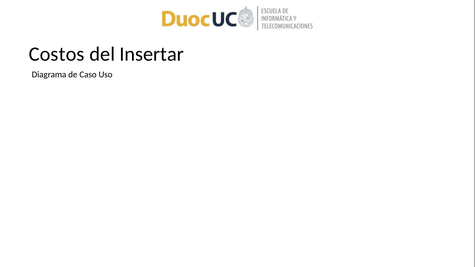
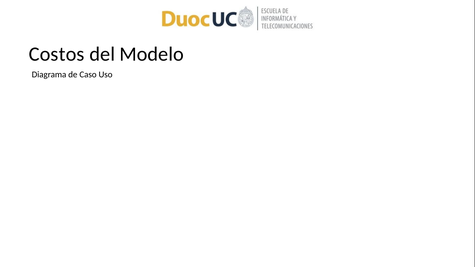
Insertar: Insertar -> Modelo (152, 54)
